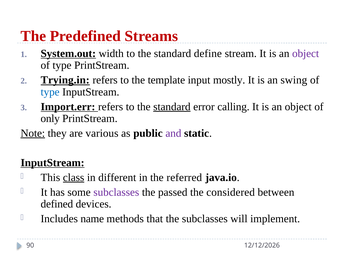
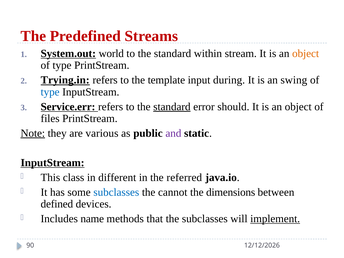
width: width -> world (111, 53)
define: define -> within (208, 53)
object colour: purple -> orange (306, 53)
mostly: mostly -> during (229, 80)
Import.err: Import.err -> Service.err (68, 107)
calling: calling -> should (233, 107)
only: only -> files (50, 118)
class underline: present -> none (74, 177)
subclasses colour: purple -> blue (116, 192)
passed: passed -> cannot (173, 192)
considered: considered -> dimensions (231, 192)
implement underline: none -> present (275, 219)
